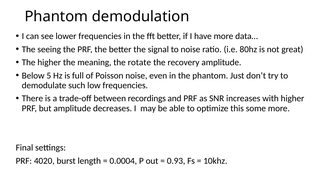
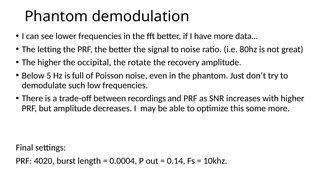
seeing: seeing -> letting (49, 49)
meaning: meaning -> occipital (94, 62)
0.93: 0.93 -> 0.14 (176, 161)
